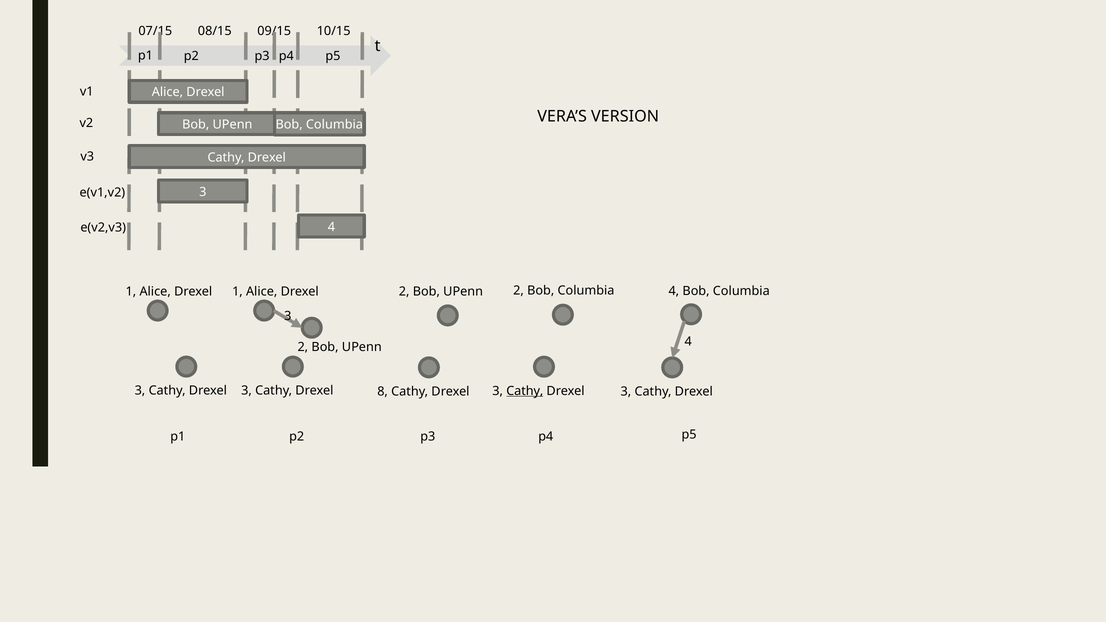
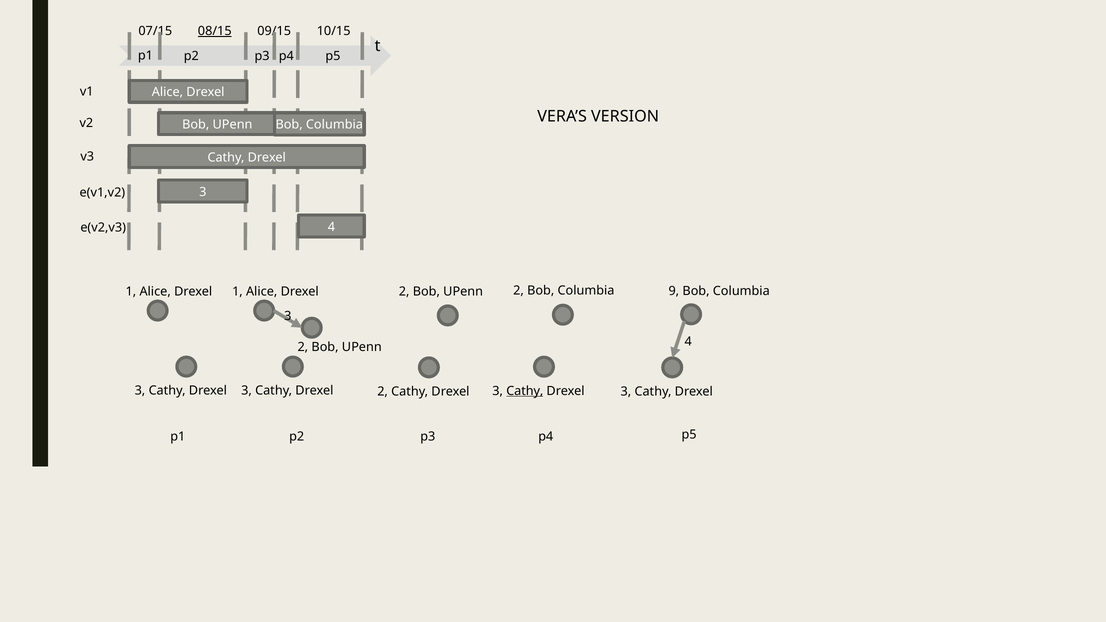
08/15 underline: none -> present (215, 31)
4: 4 -> 9 (674, 291)
8: 8 -> 2 (383, 392)
